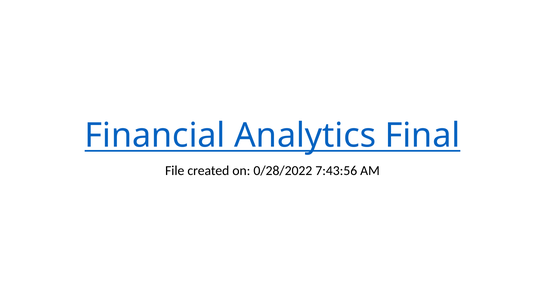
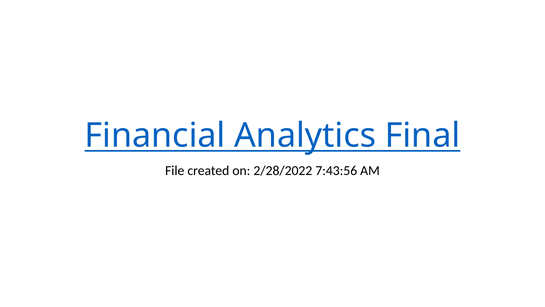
0/28/2022: 0/28/2022 -> 2/28/2022 (283, 170)
